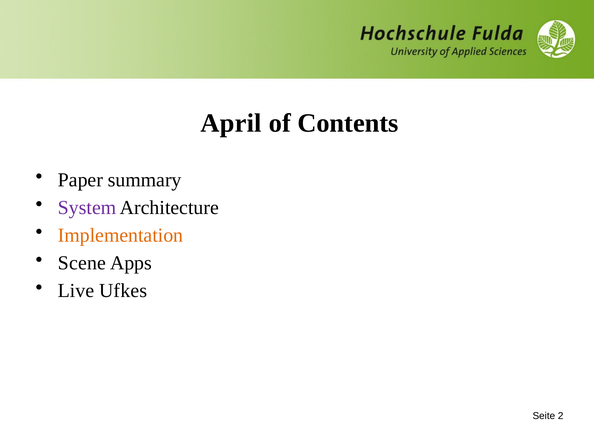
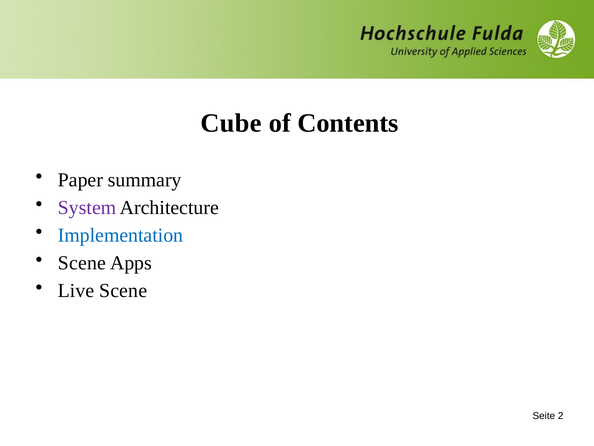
April: April -> Cube (231, 123)
Implementation colour: orange -> blue (121, 235)
Live Ufkes: Ufkes -> Scene (123, 290)
